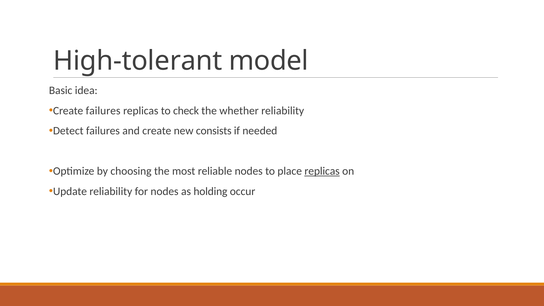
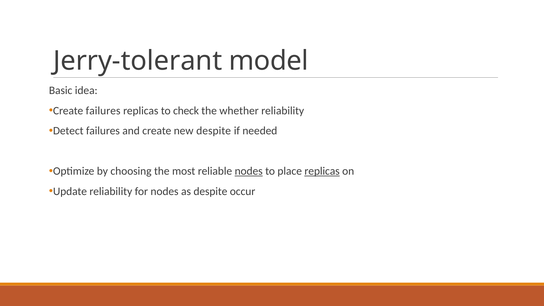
High-tolerant: High-tolerant -> Jerry-tolerant (138, 61)
new consists: consists -> despite (214, 131)
nodes underline: none -> present (249, 171)
as holding: holding -> despite (210, 191)
